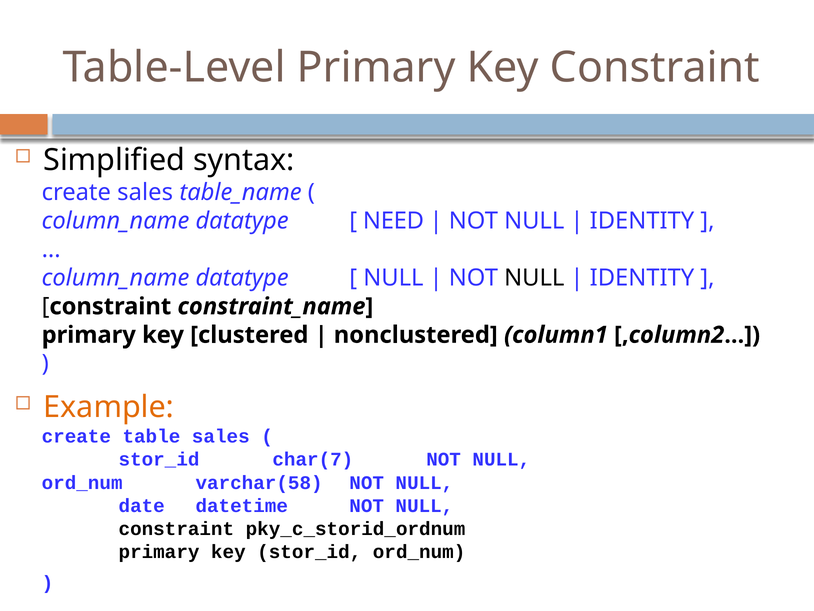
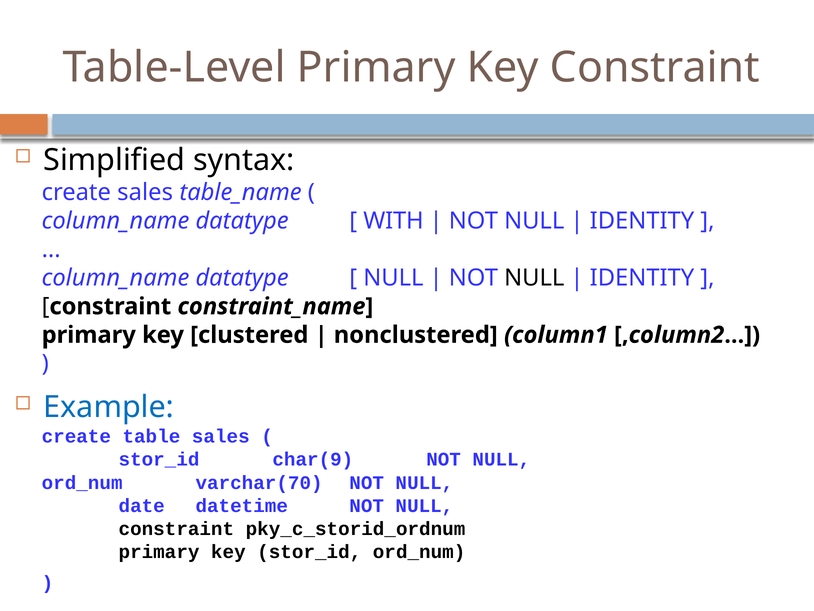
NEED: NEED -> WITH (393, 221)
Example colour: orange -> blue (109, 407)
char(7: char(7 -> char(9 (313, 459)
varchar(58: varchar(58 -> varchar(70 (259, 482)
